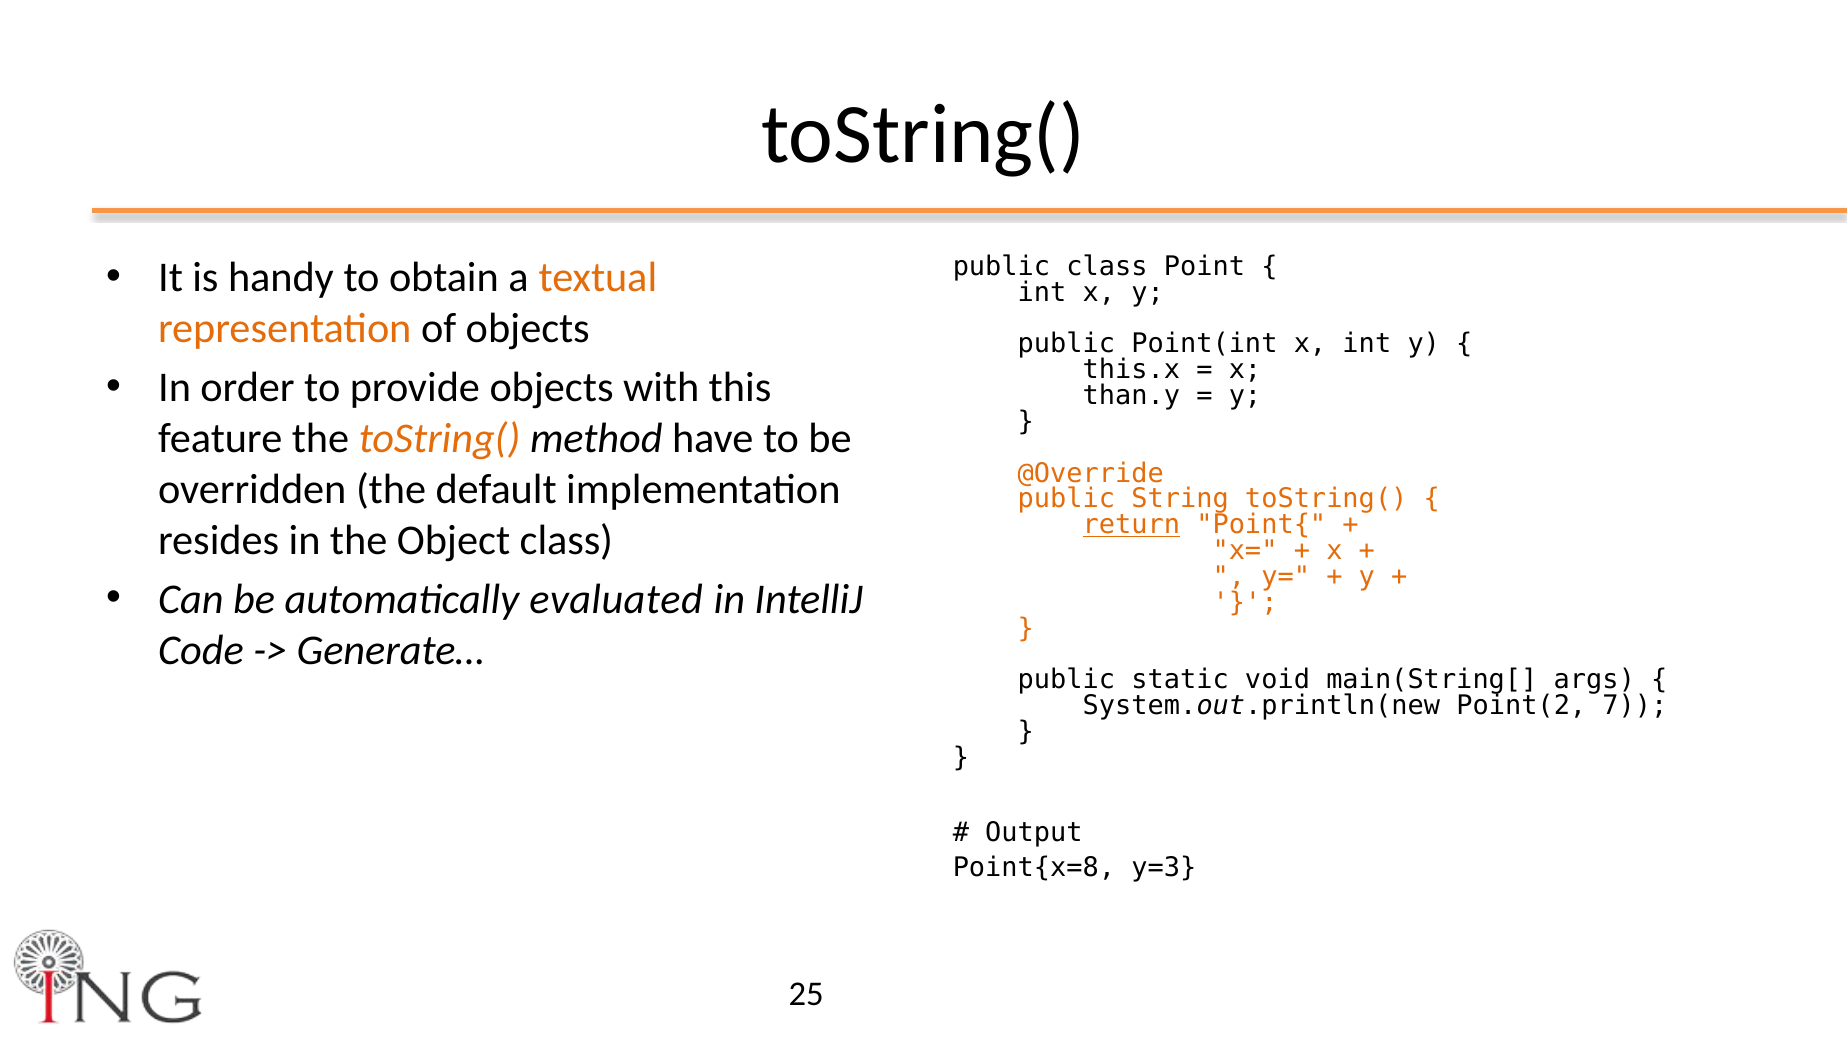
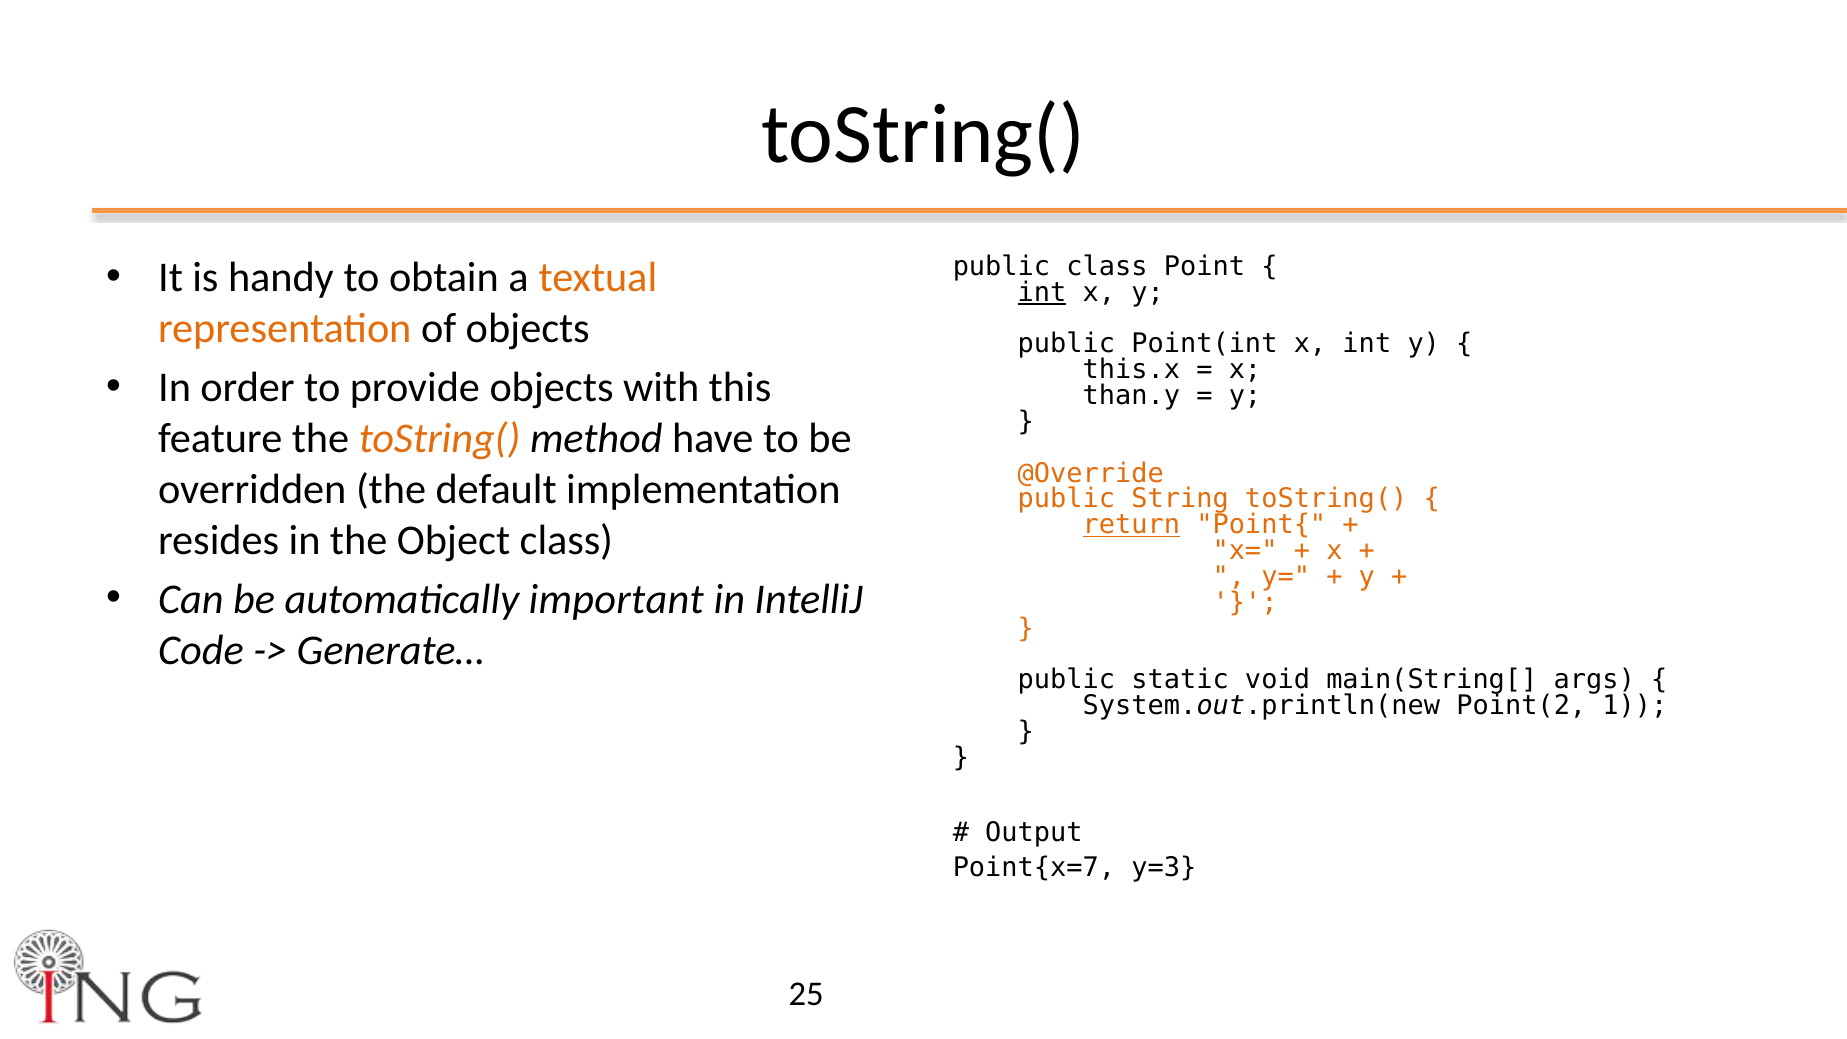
int underline: none -> present (1042, 292)
evaluated: evaluated -> important (616, 599)
7: 7 -> 1 (1635, 706)
Point{x=8: Point{x=8 -> Point{x=7 (1034, 867)
